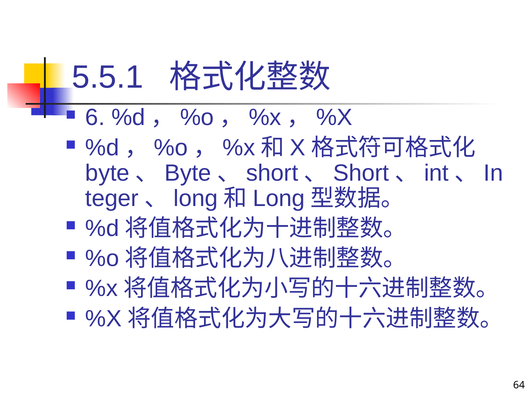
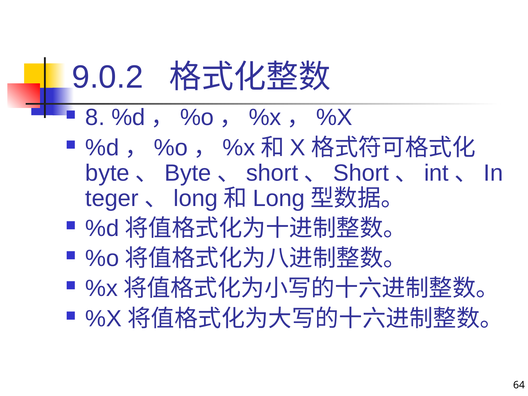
5.5.1: 5.5.1 -> 9.0.2 (108, 77)
6: 6 -> 8 (95, 118)
